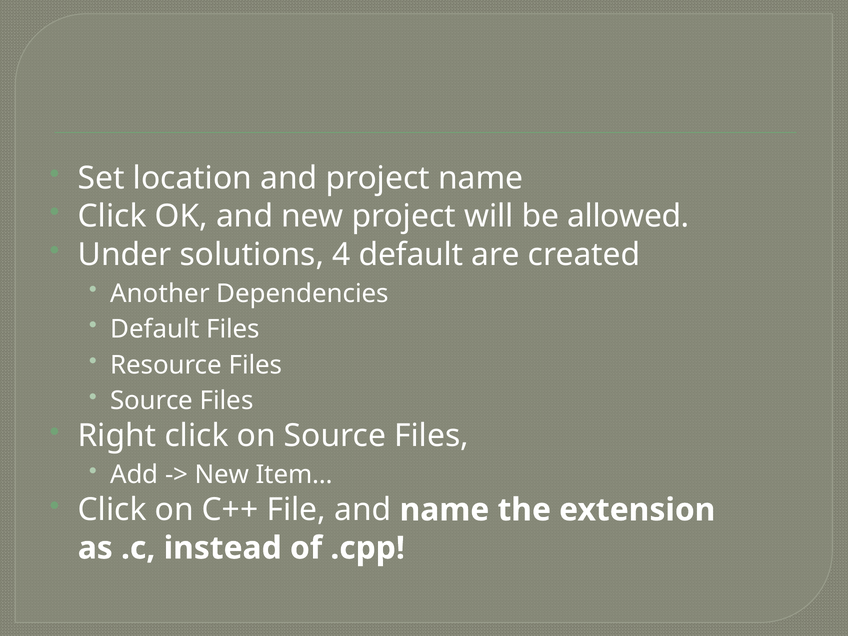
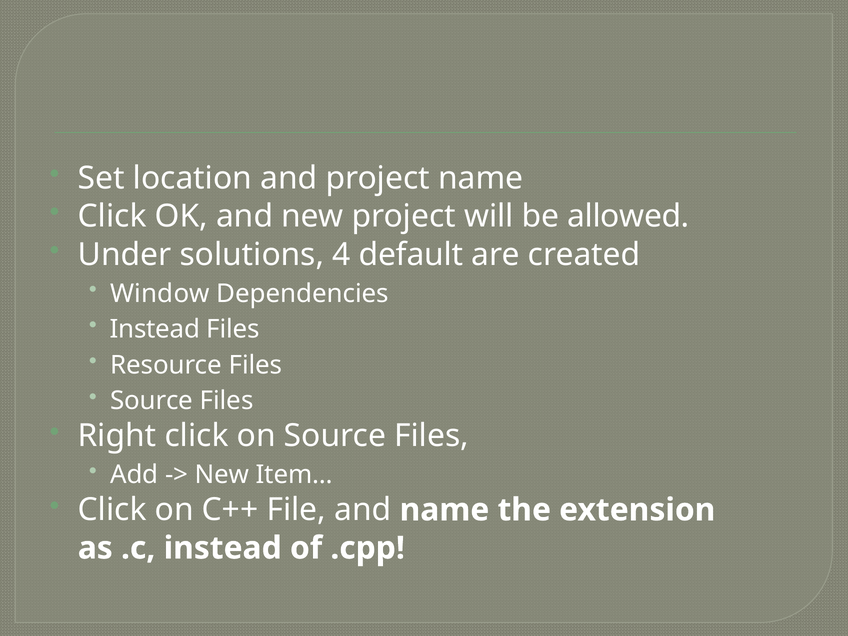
Another: Another -> Window (160, 293)
Default: Default -> Instead (155, 329)
